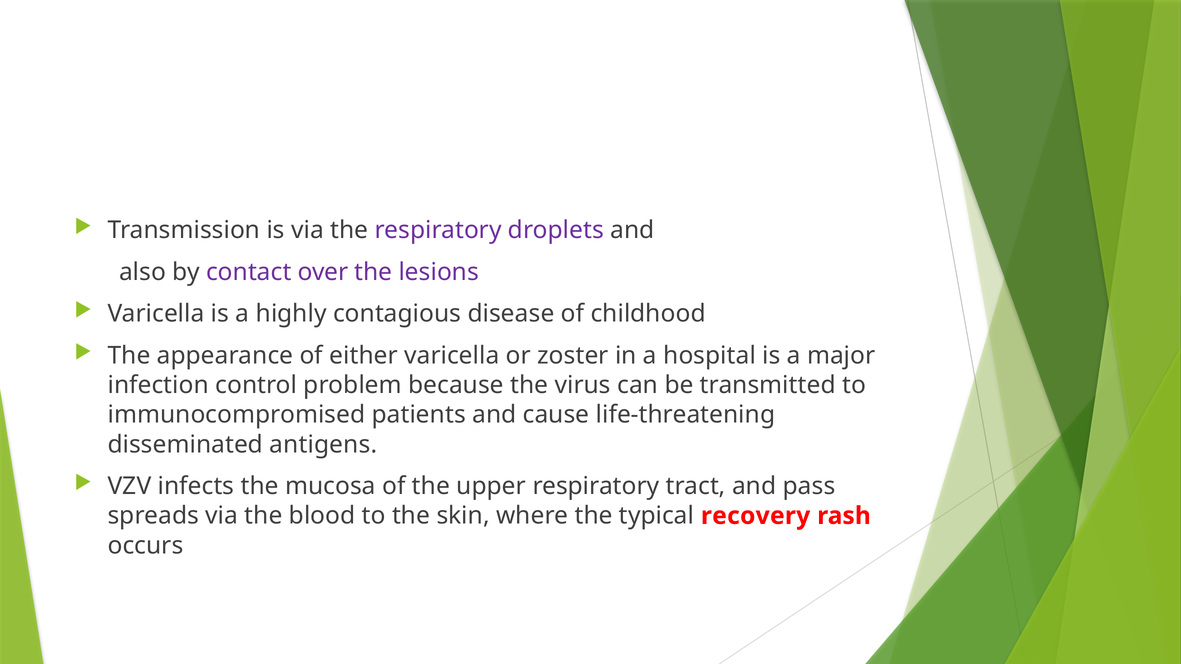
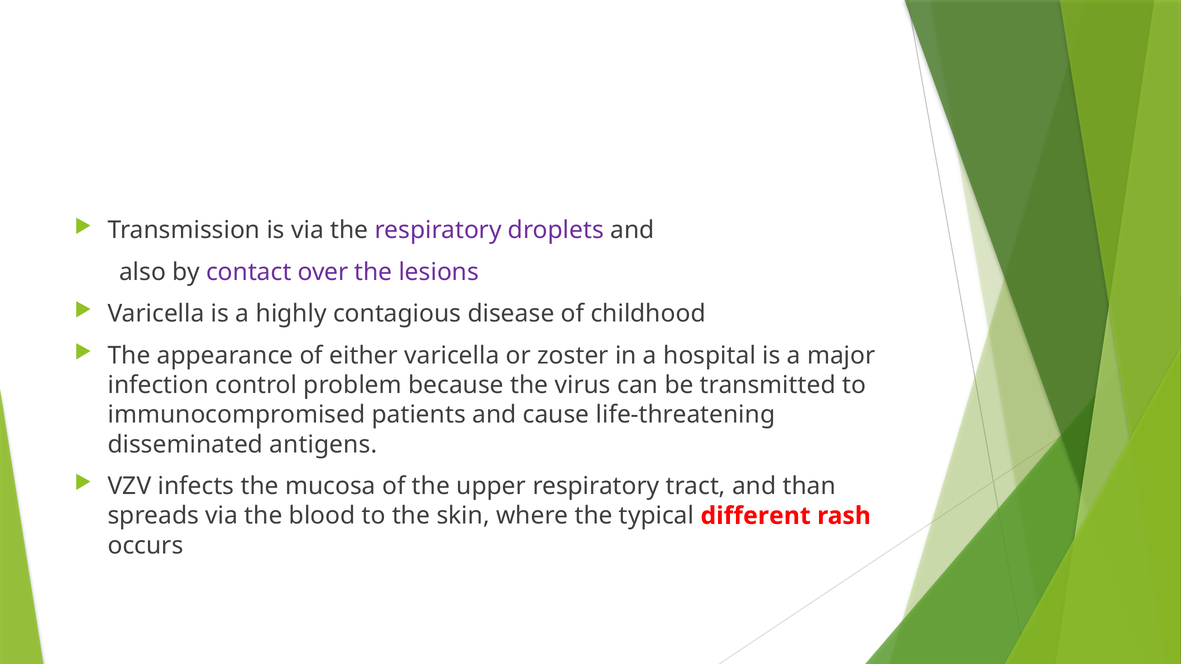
pass: pass -> than (809, 486)
recovery: recovery -> different (756, 516)
